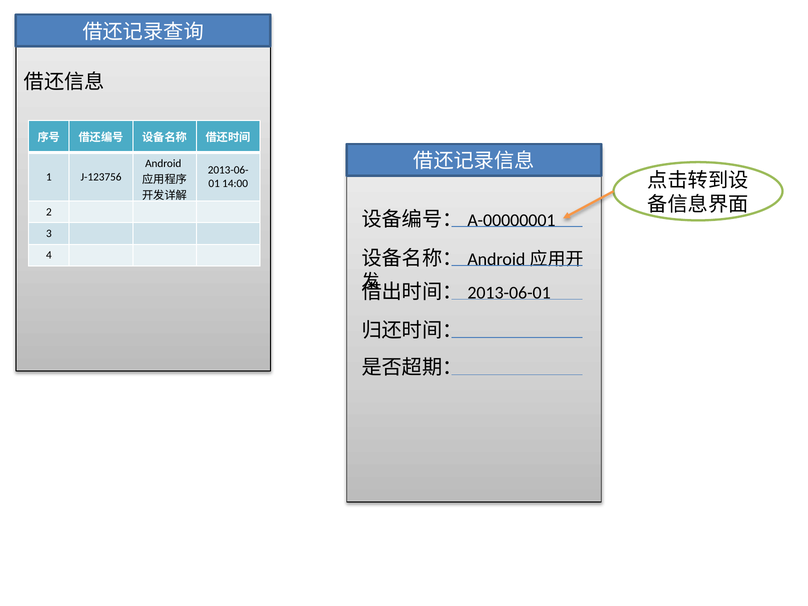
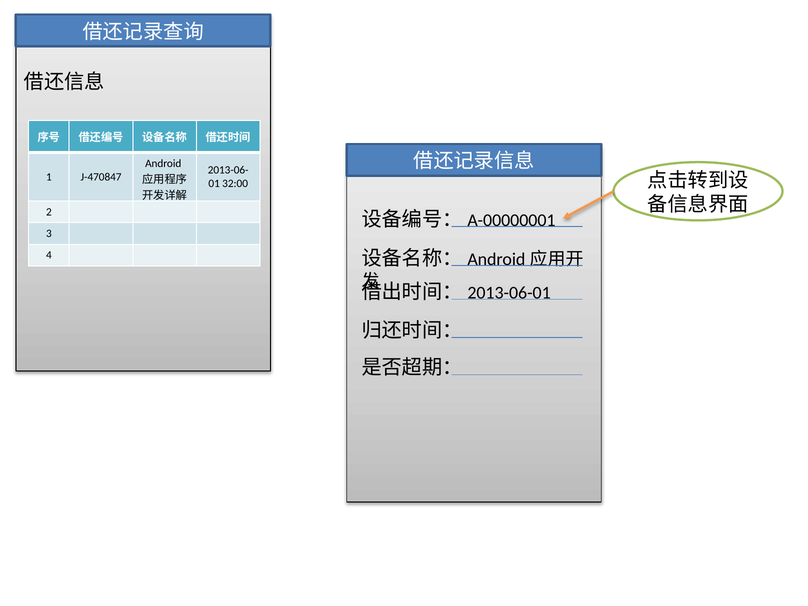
J-123756: J-123756 -> J-470847 (101, 177)
14:00: 14:00 -> 32:00 (235, 184)
